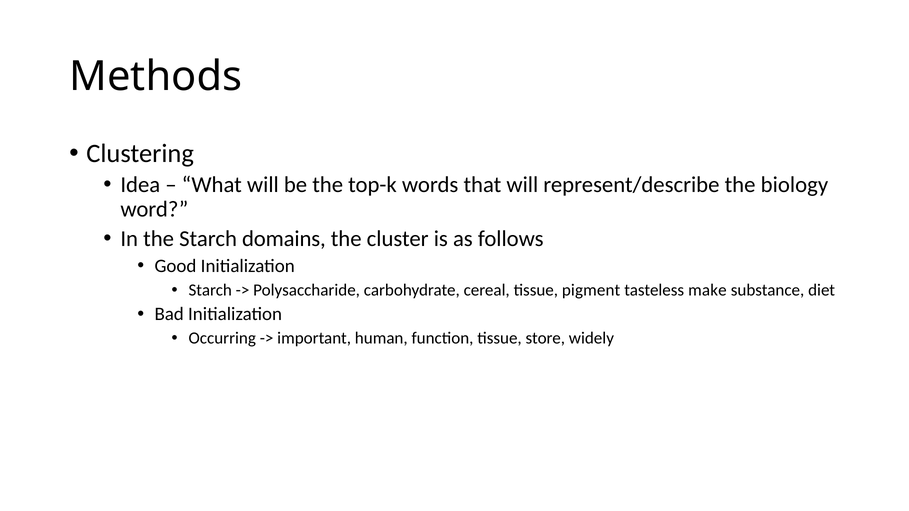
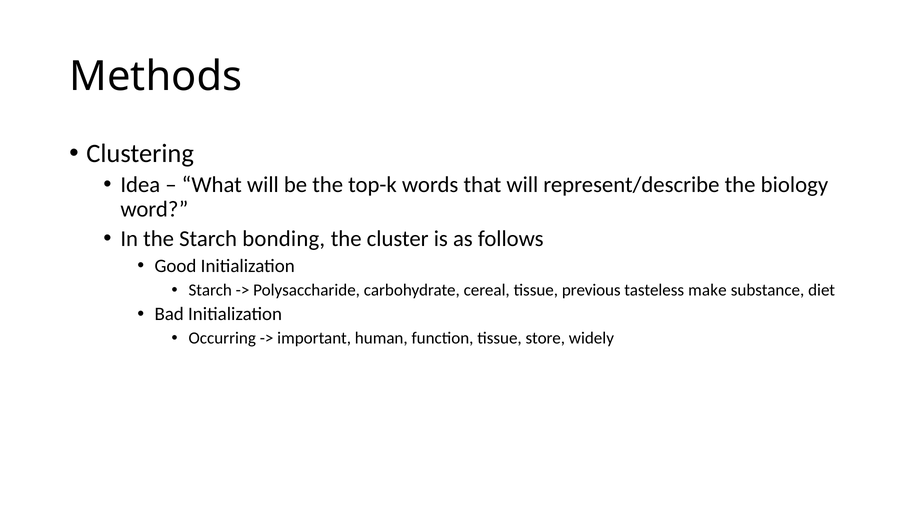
domains: domains -> bonding (284, 239)
pigment: pigment -> previous (591, 290)
